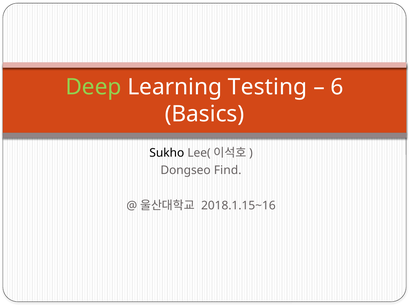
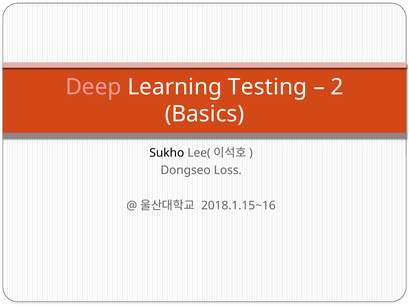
Deep colour: light green -> pink (93, 87)
6: 6 -> 2 (337, 87)
Find: Find -> Loss (228, 171)
